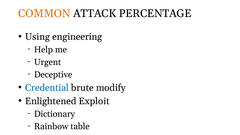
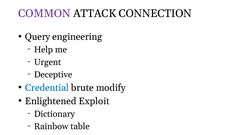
COMMON colour: orange -> purple (44, 14)
PERCENTAGE: PERCENTAGE -> CONNECTION (155, 14)
Using: Using -> Query (38, 37)
